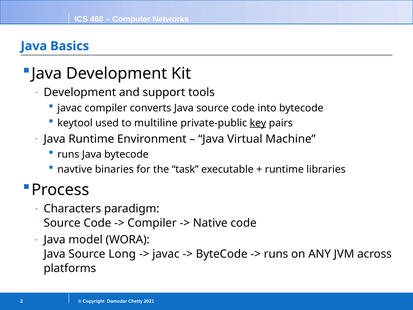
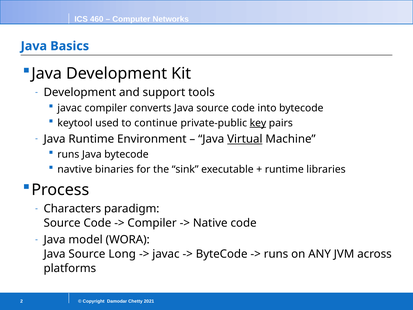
multiline: multiline -> continue (156, 123)
Virtual underline: none -> present (245, 139)
task: task -> sink (185, 169)
